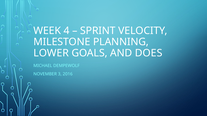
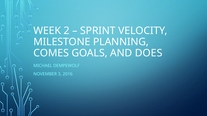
4: 4 -> 2 (67, 31)
LOWER: LOWER -> COMES (51, 53)
